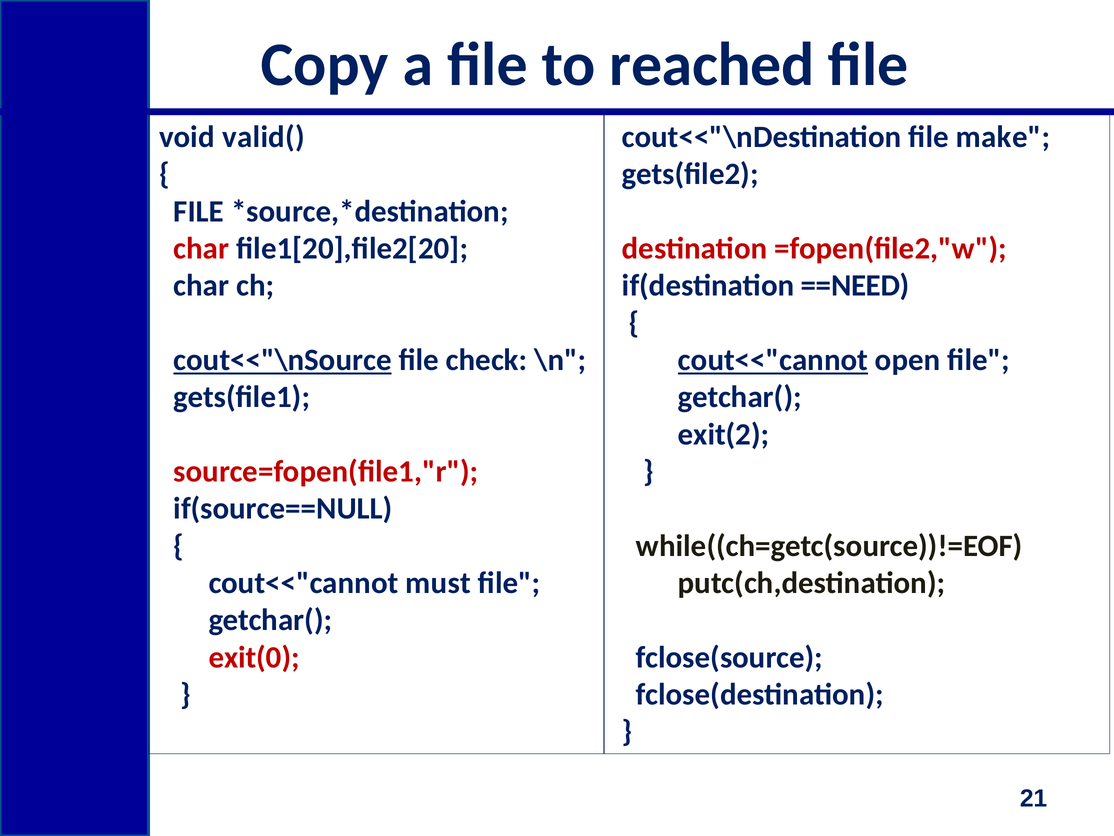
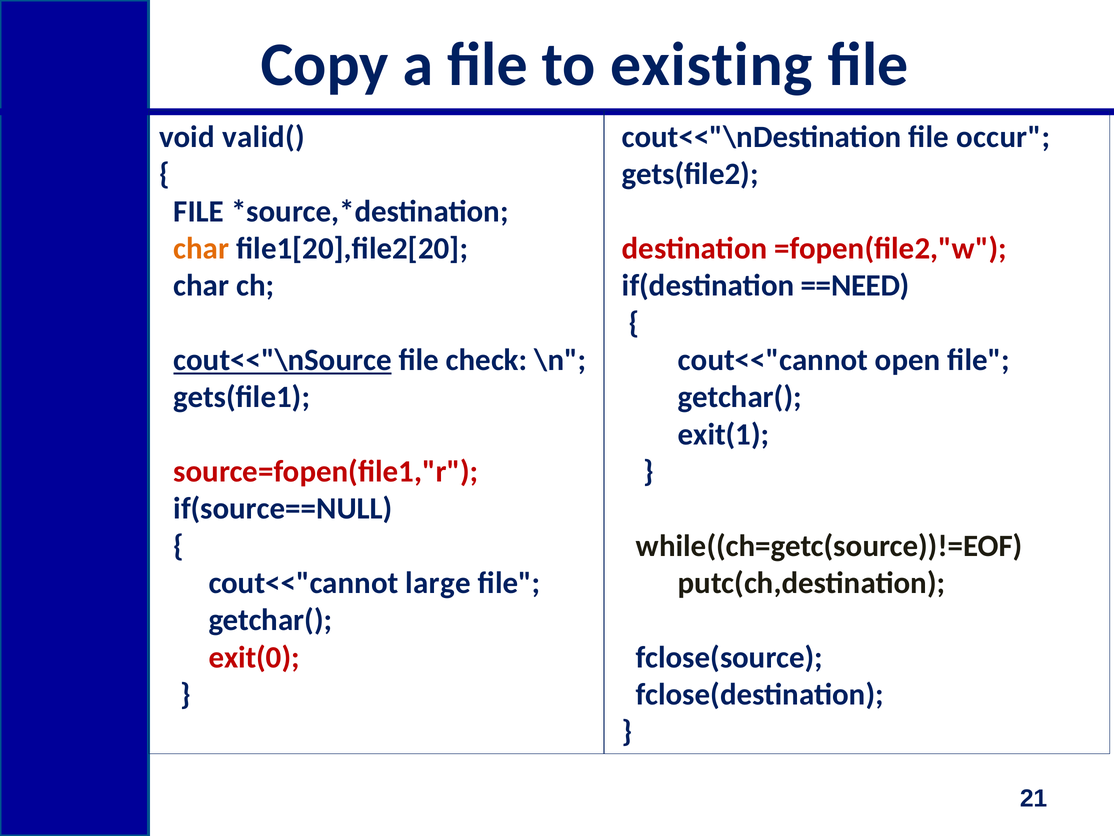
reached: reached -> existing (711, 65)
make: make -> occur (1003, 137)
char colour: red -> orange (201, 248)
cout<<"cannot underline: present -> none (773, 360)
exit(2: exit(2 -> exit(1 (724, 434)
must: must -> large (438, 583)
